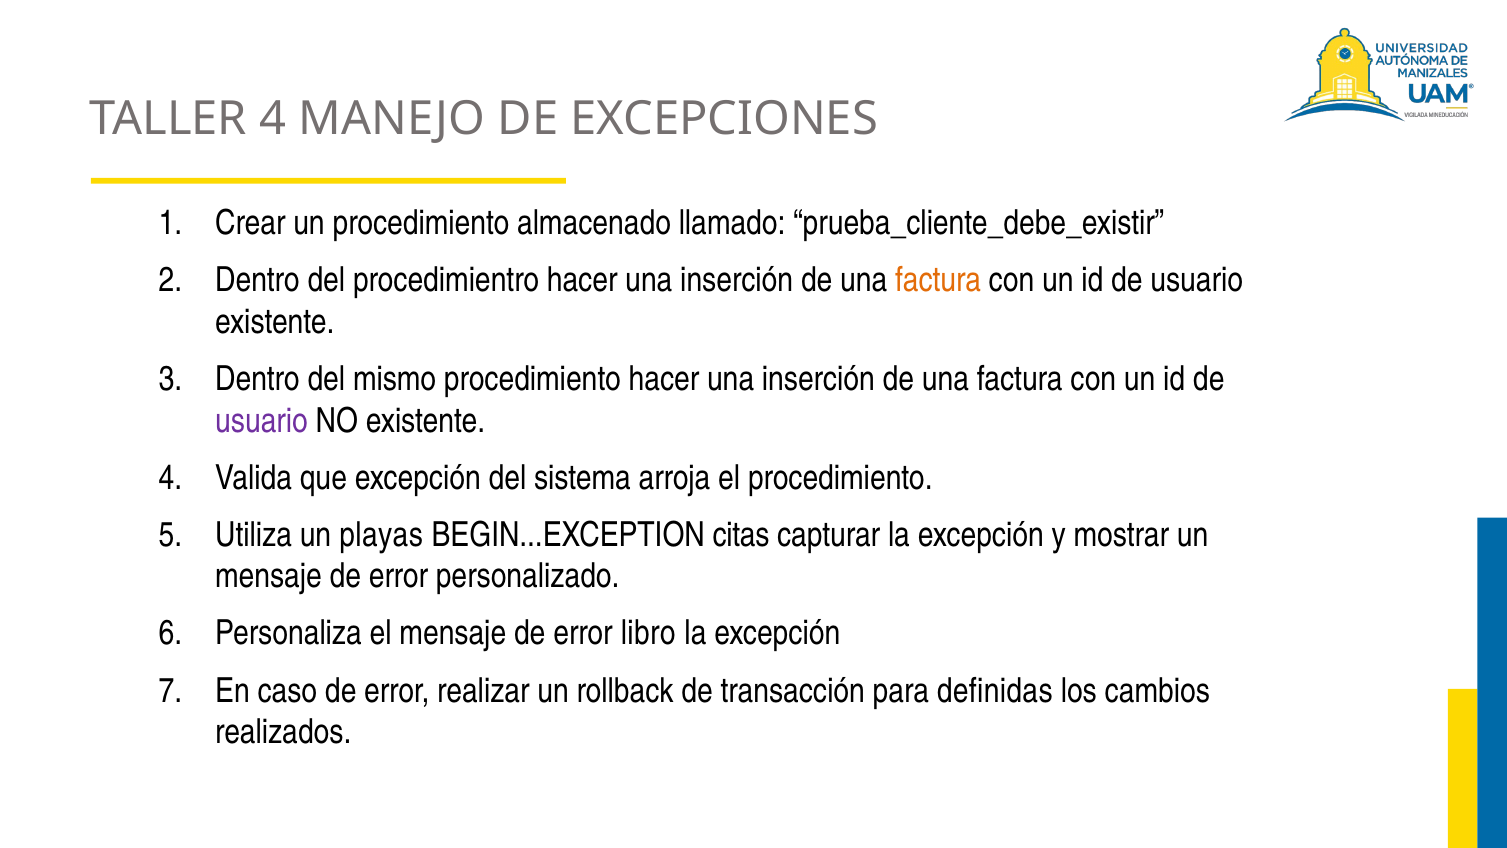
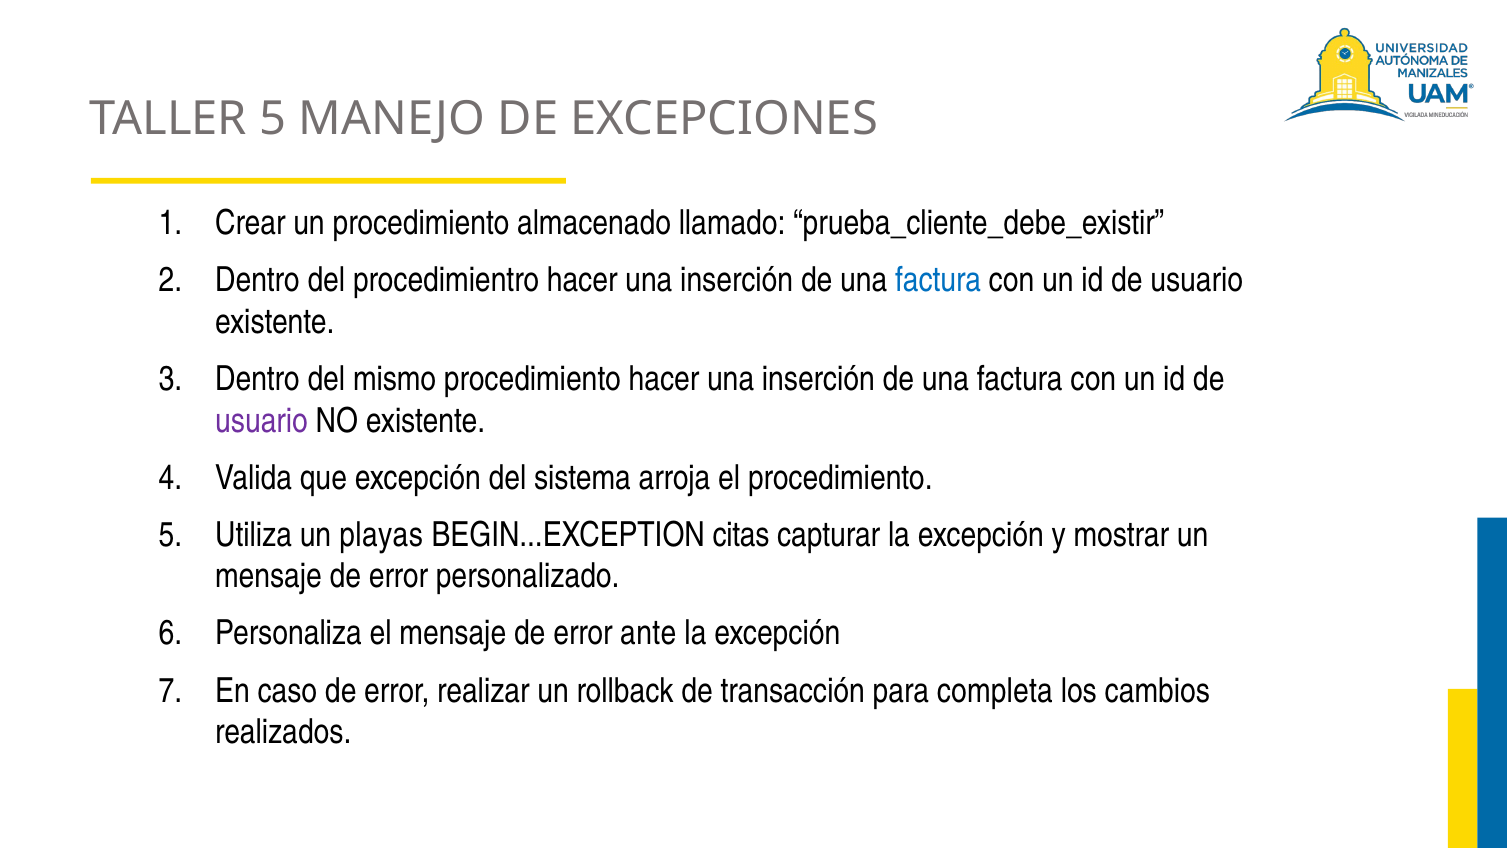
TALLER 4: 4 -> 5 (273, 119)
factura colour: orange -> blue (938, 280)
libro: libro -> ante (648, 633)
definidas: definidas -> completa (995, 690)
